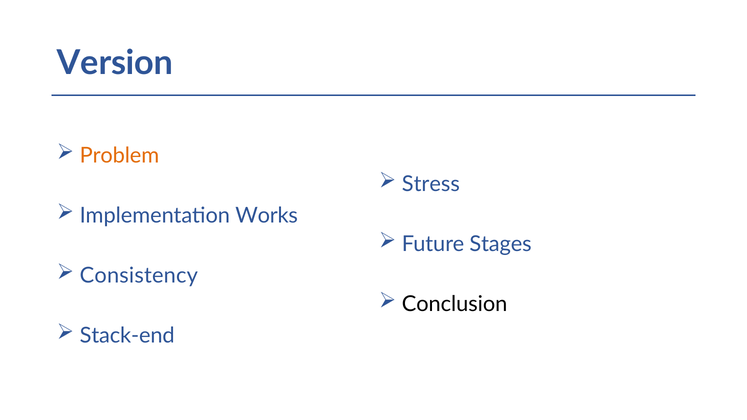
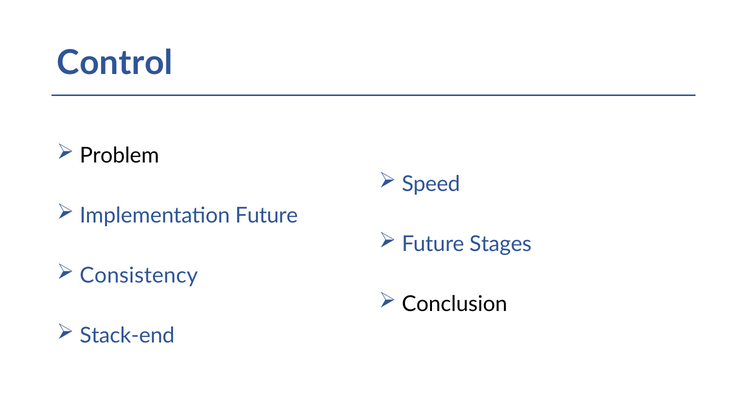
Version: Version -> Control (115, 63)
Problem colour: orange -> black (119, 155)
Stress: Stress -> Speed (431, 184)
Implementation Works: Works -> Future (267, 216)
